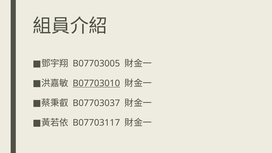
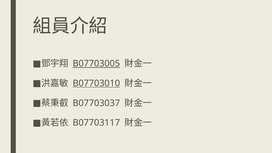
B07703005 underline: none -> present (96, 64)
